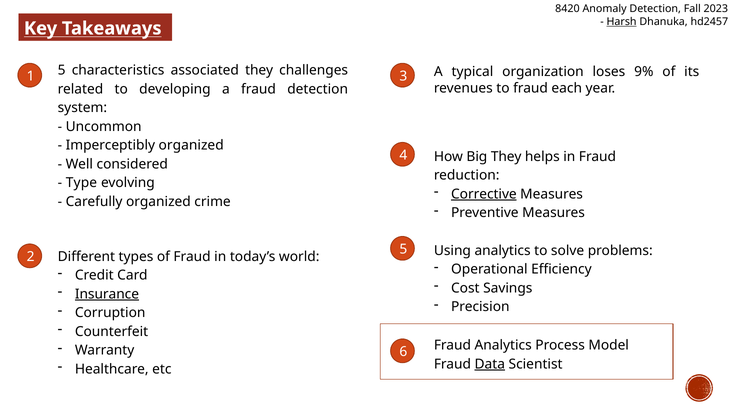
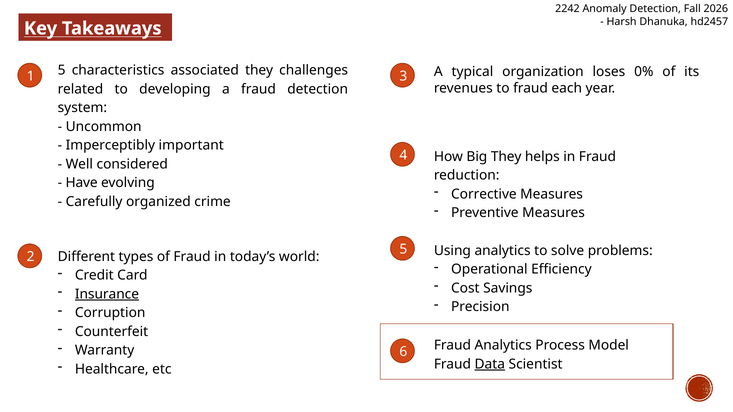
8420: 8420 -> 2242 (567, 9)
2023: 2023 -> 2026 (716, 9)
Harsh underline: present -> none (622, 22)
9%: 9% -> 0% (644, 72)
Imperceptibly organized: organized -> important (191, 145)
Type: Type -> Have (82, 183)
Corrective underline: present -> none (484, 194)
